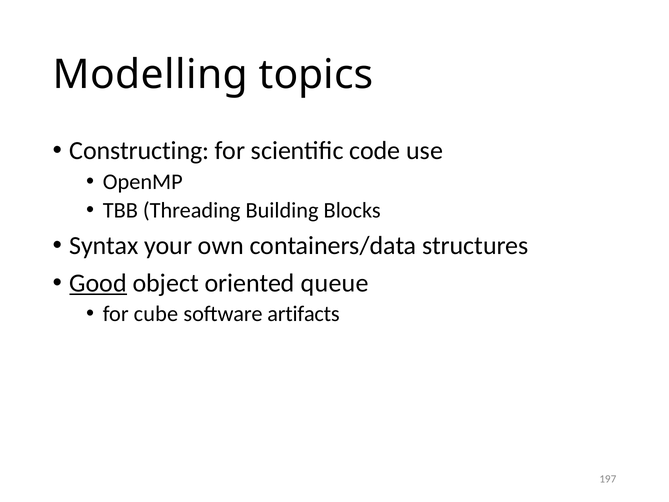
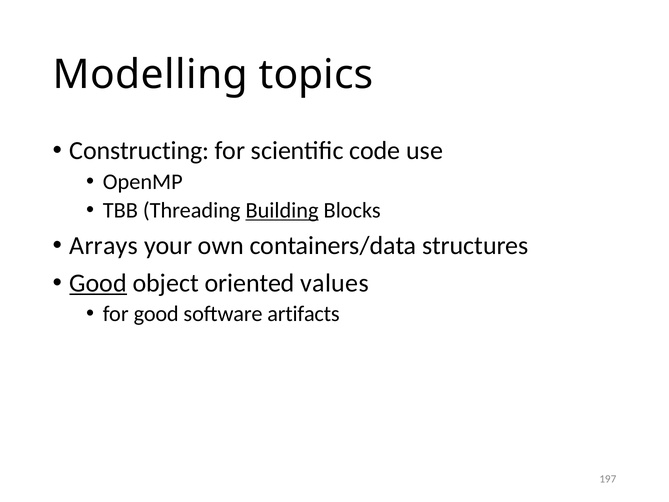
Building underline: none -> present (282, 210)
Syntax: Syntax -> Arrays (104, 246)
queue: queue -> values (335, 283)
for cube: cube -> good (156, 314)
